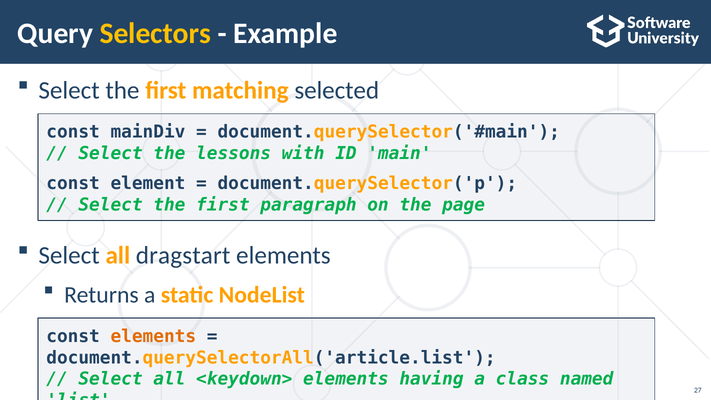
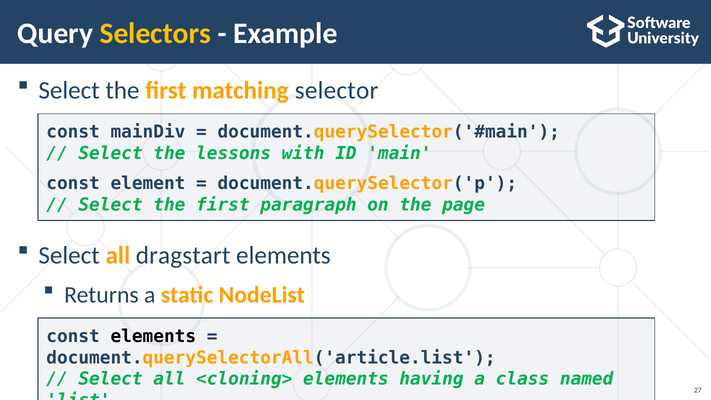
selected: selected -> selector (337, 90)
elements colour: orange -> black (153, 336)
<keydown>: <keydown> -> <cloning> (244, 379)
